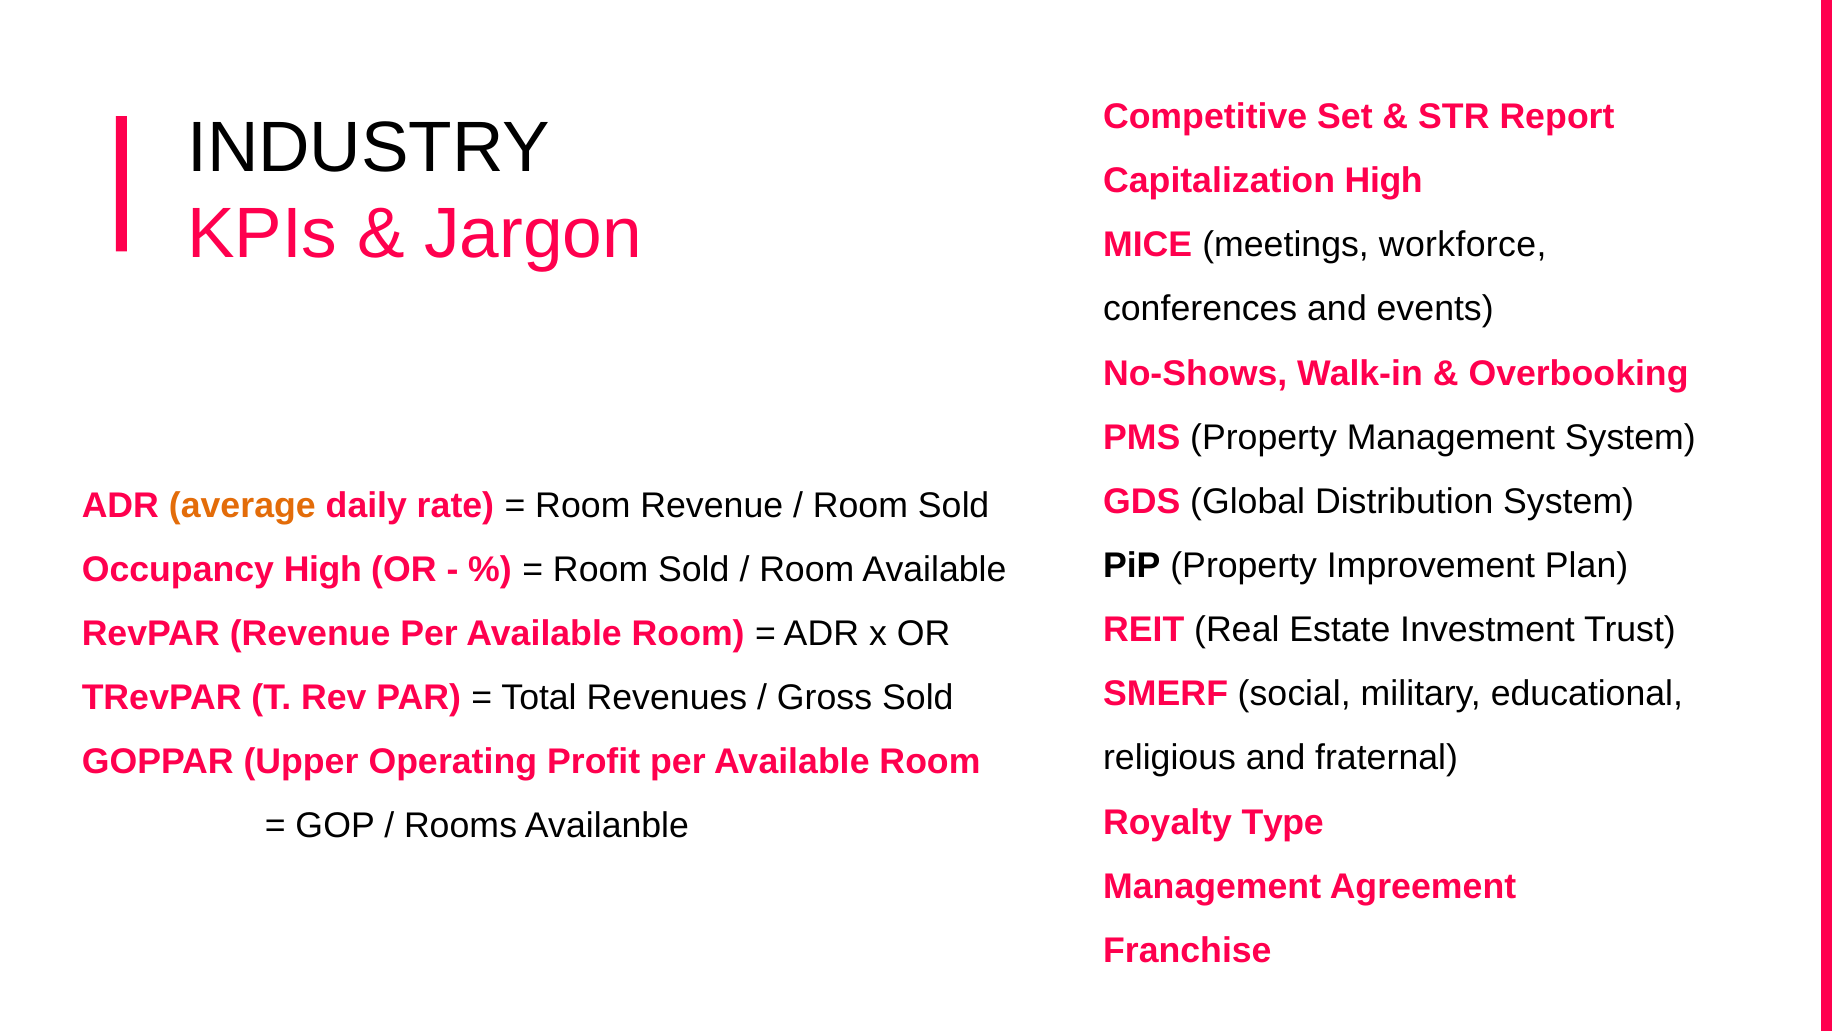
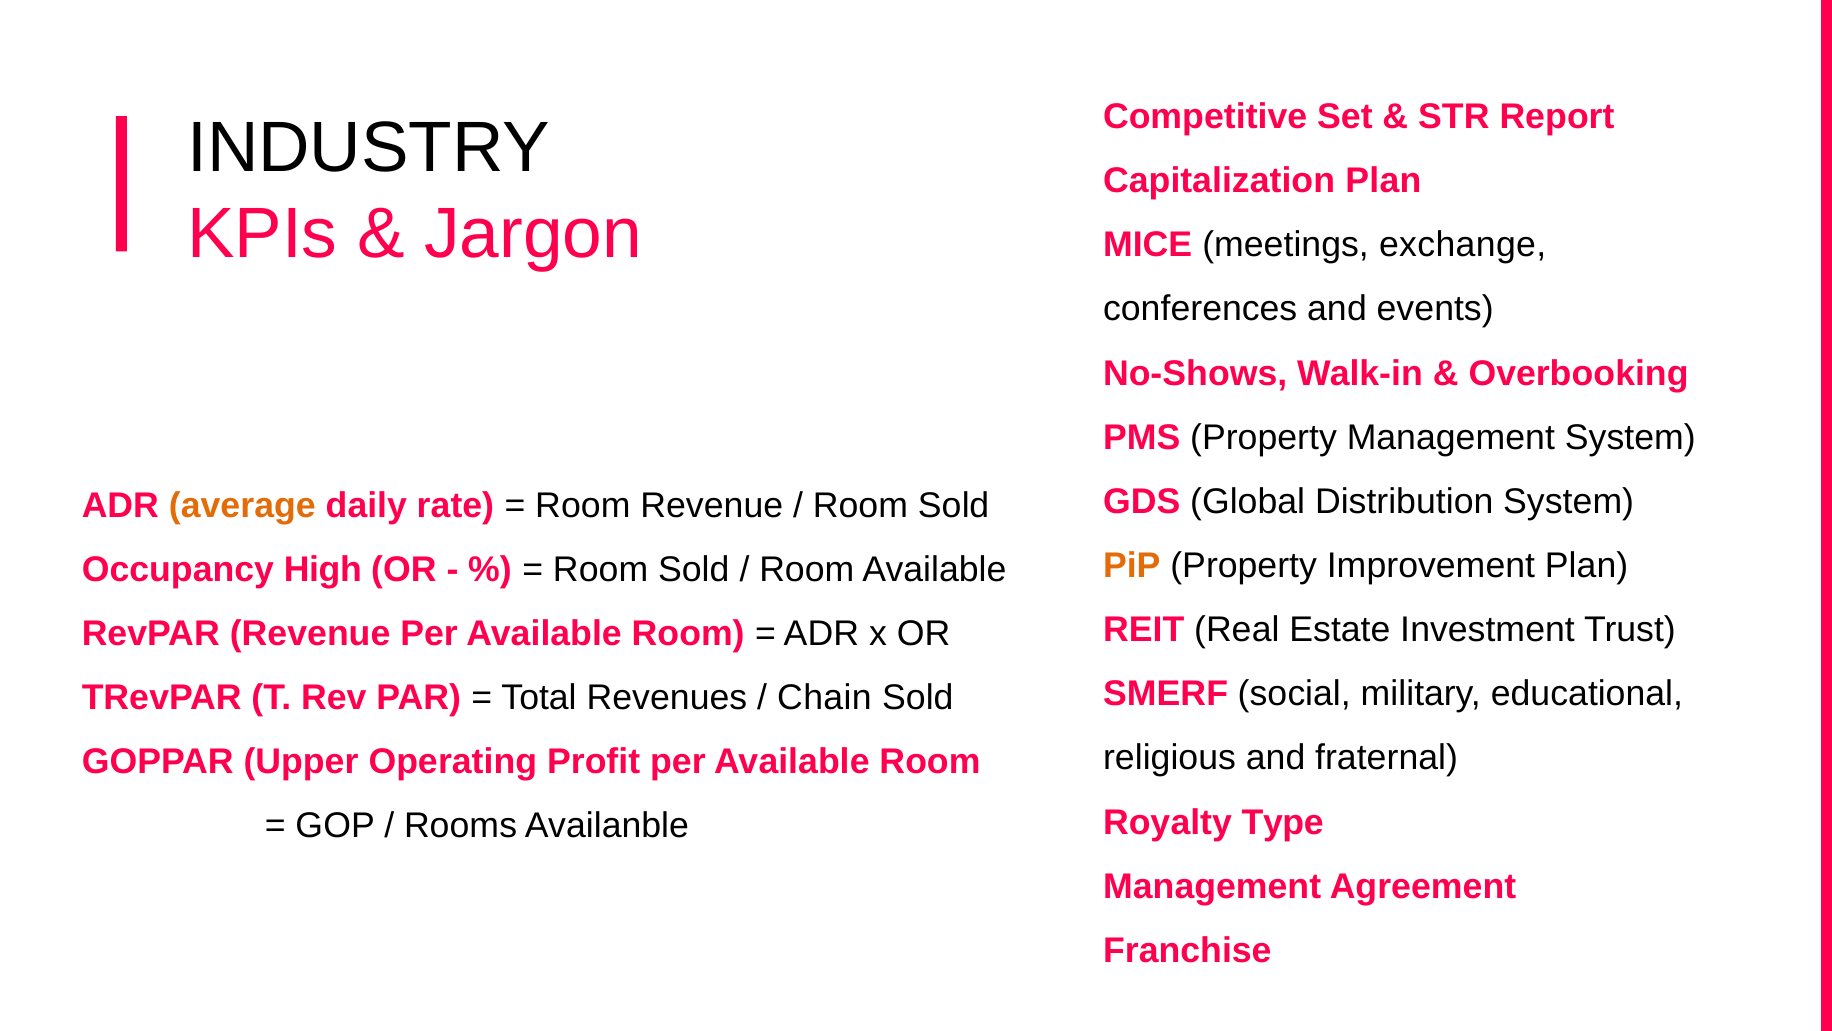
Capitalization High: High -> Plan (1383, 181)
workforce: workforce -> exchange (1463, 245)
PiP colour: black -> orange (1132, 565)
Gross: Gross -> Chain (824, 697)
